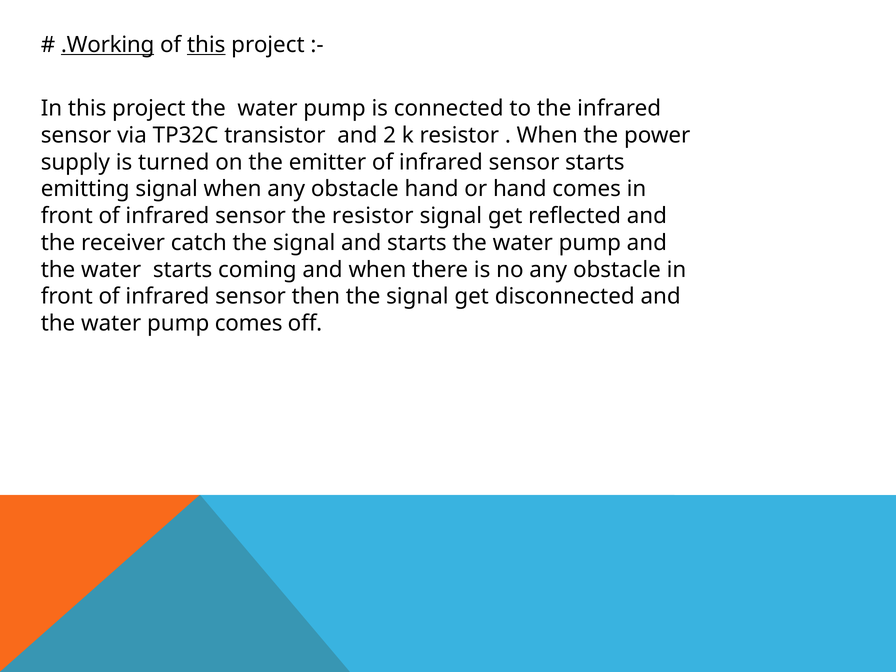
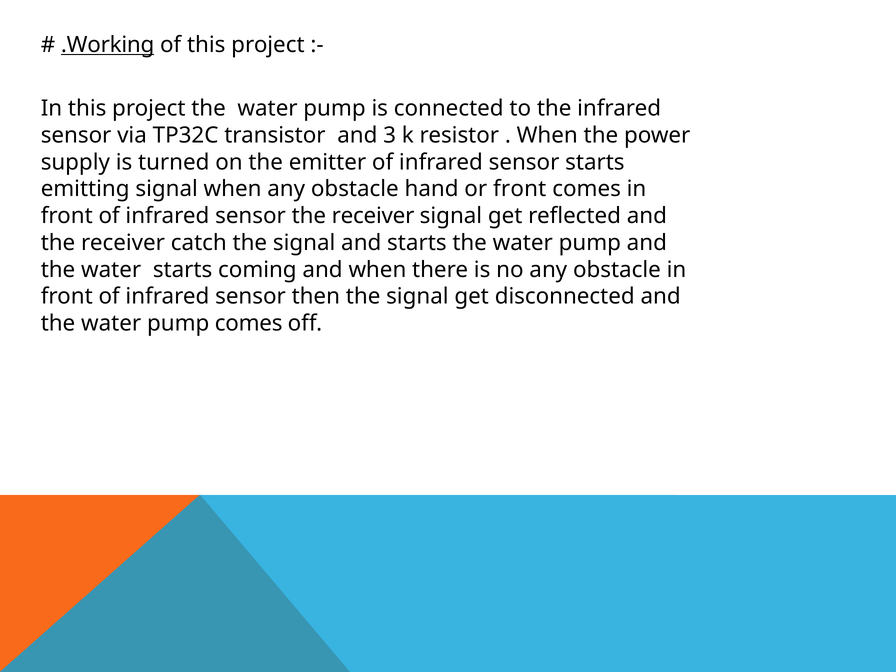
this underline: present -> none (206, 45)
2: 2 -> 3 (390, 135)
or hand: hand -> front (520, 189)
sensor the resistor: resistor -> receiver (373, 216)
